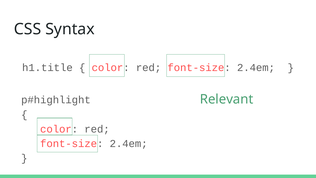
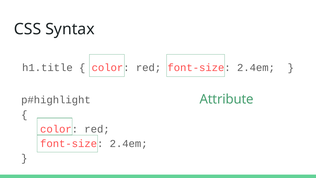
Relevant: Relevant -> Attribute (227, 99)
